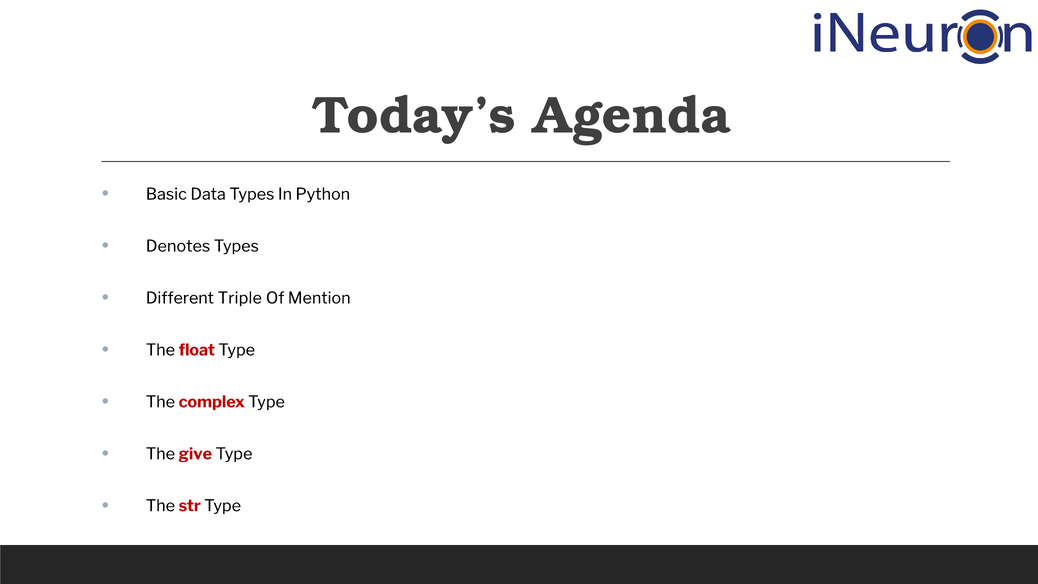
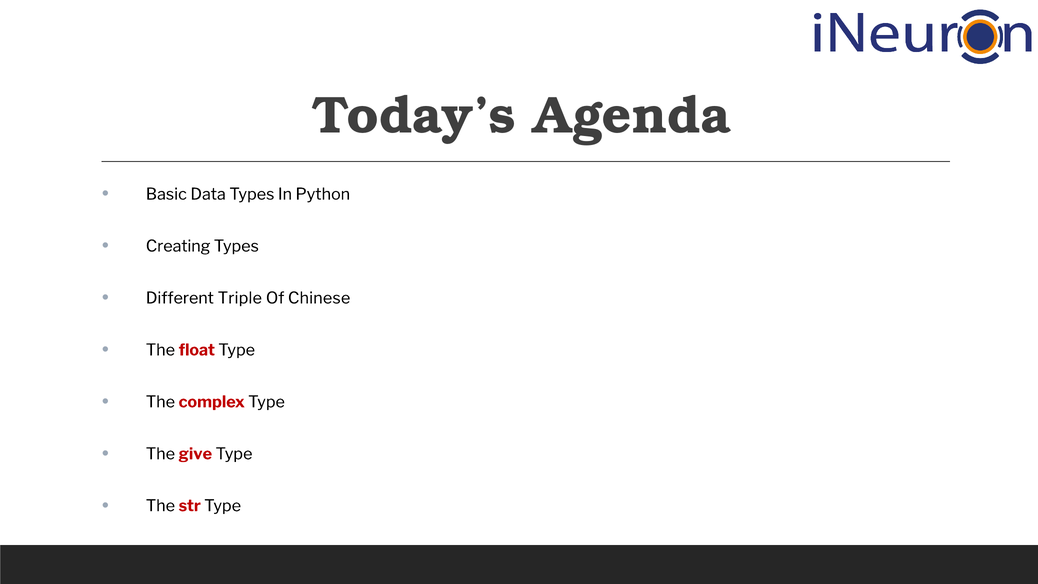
Denotes: Denotes -> Creating (178, 246)
Mention: Mention -> Chinese (319, 298)
